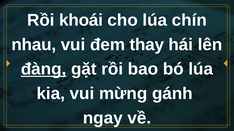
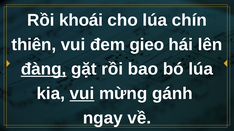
nhau: nhau -> thiên (34, 45)
thay: thay -> gieo (147, 45)
vui underline: none -> present (82, 94)
